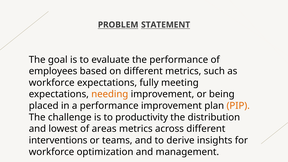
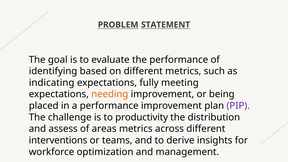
employees: employees -> identifying (53, 71)
workforce: workforce -> indicating (52, 83)
PIP colour: orange -> purple (238, 106)
lowest: lowest -> assess (63, 129)
